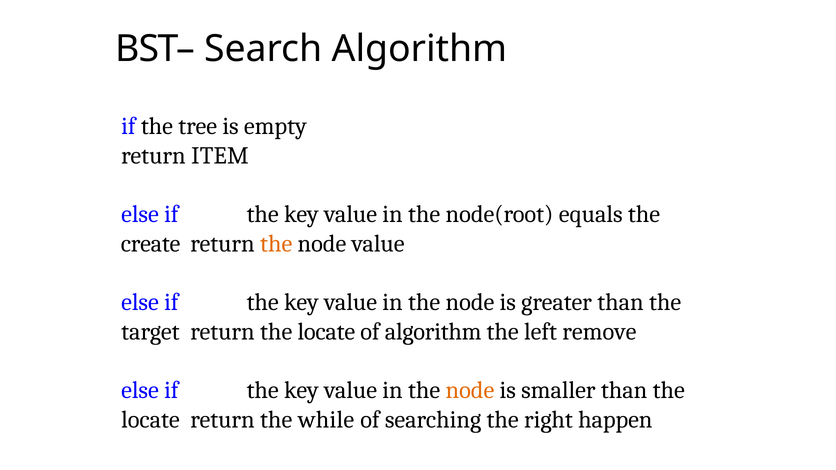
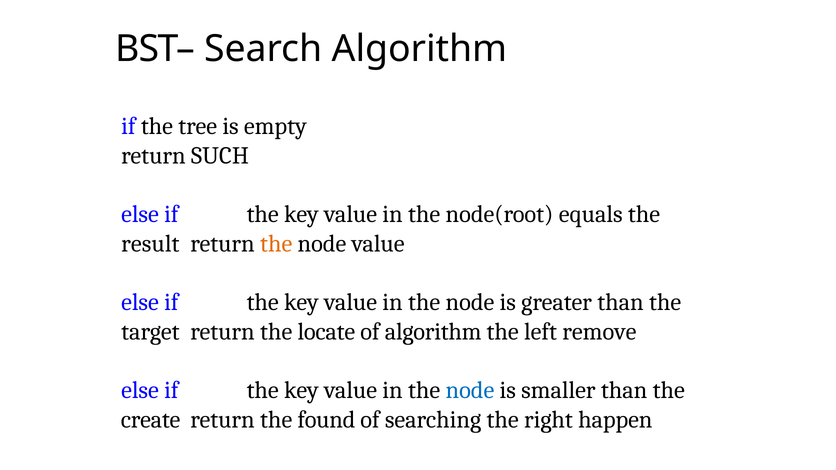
ITEM: ITEM -> SUCH (220, 156)
create: create -> result (150, 244)
node colour: orange -> blue (470, 391)
locate: locate -> create (151, 420)
while: while -> found (326, 420)
